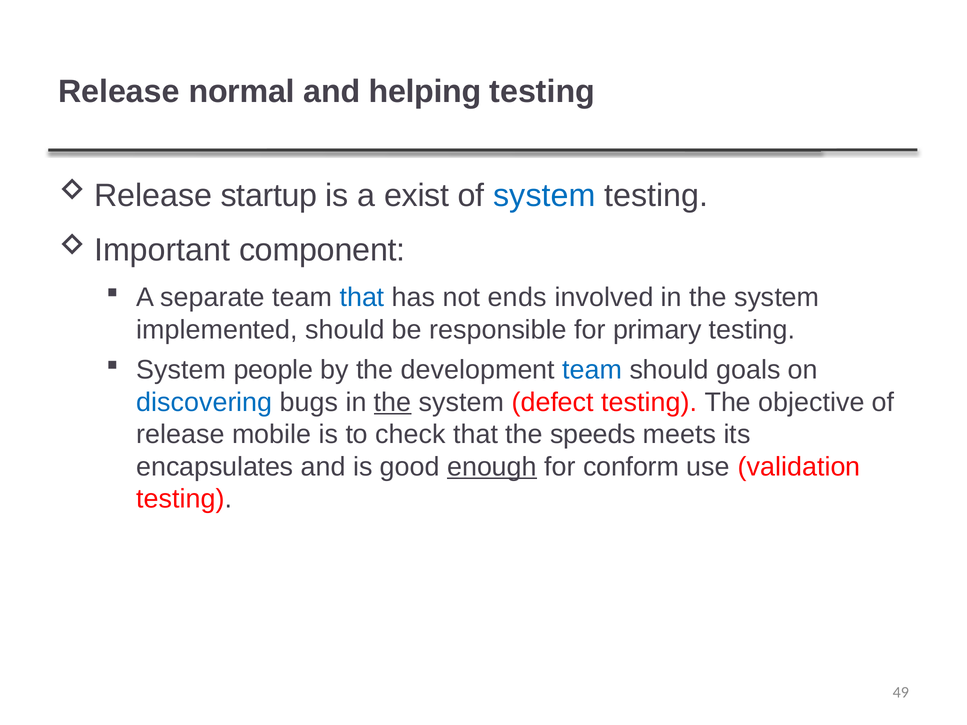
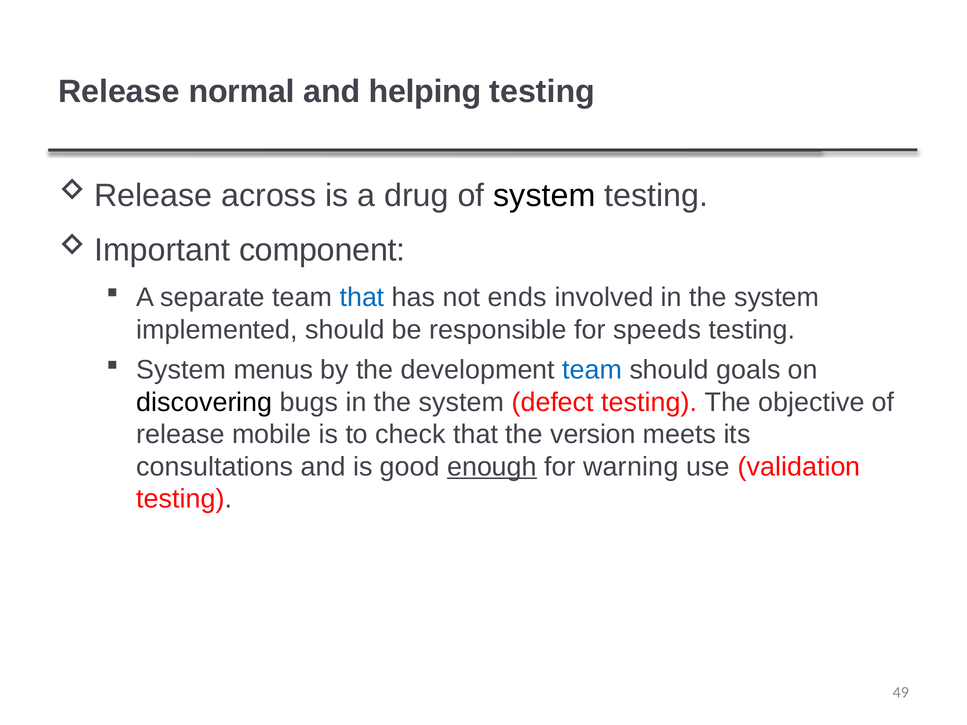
startup: startup -> across (269, 196)
exist: exist -> drug (416, 196)
system colour: blue -> black (544, 196)
primary: primary -> speeds (657, 330)
people: people -> menus (273, 370)
discovering colour: blue -> black (204, 402)
the underline: present -> none (393, 402)
speeds: speeds -> version (593, 435)
encapsulates: encapsulates -> consultations (215, 467)
conform: conform -> warning (631, 467)
